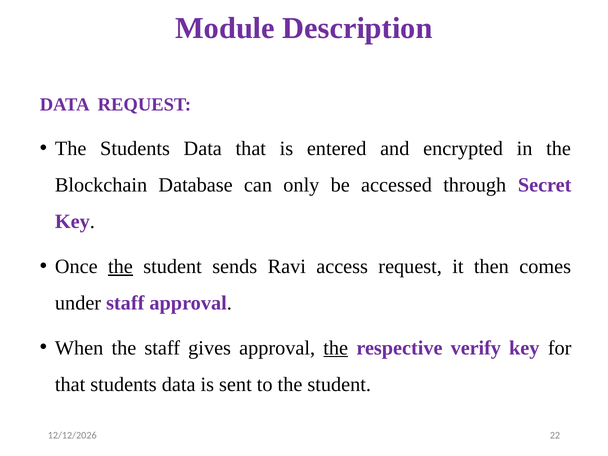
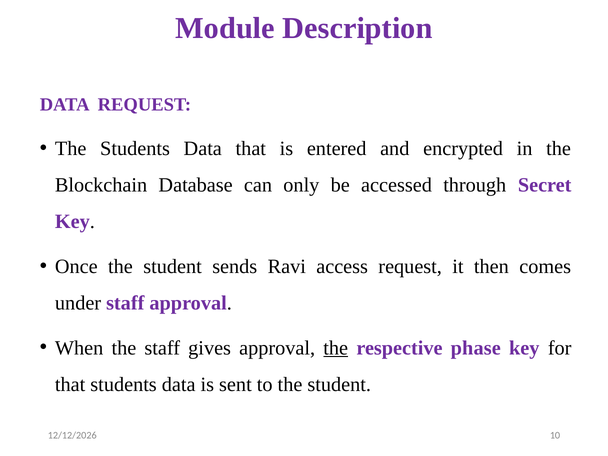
the underline: present -> none (120, 267)
verify: verify -> phase (476, 348)
22: 22 -> 10 (555, 435)
